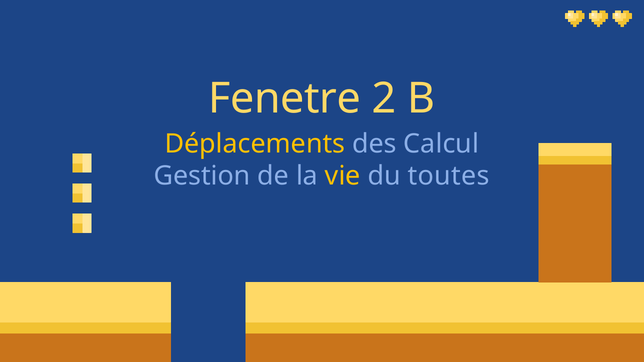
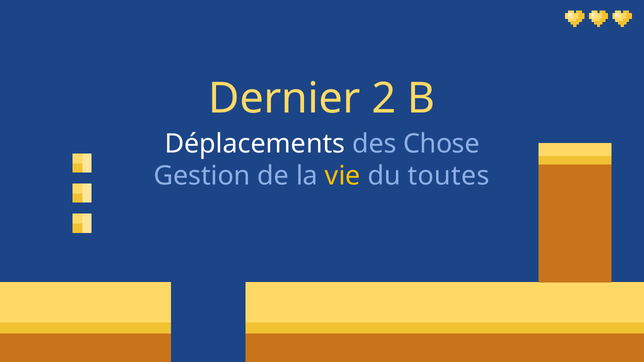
Fenetre: Fenetre -> Dernier (285, 99)
Déplacements colour: yellow -> white (255, 144)
Calcul: Calcul -> Chose (441, 144)
